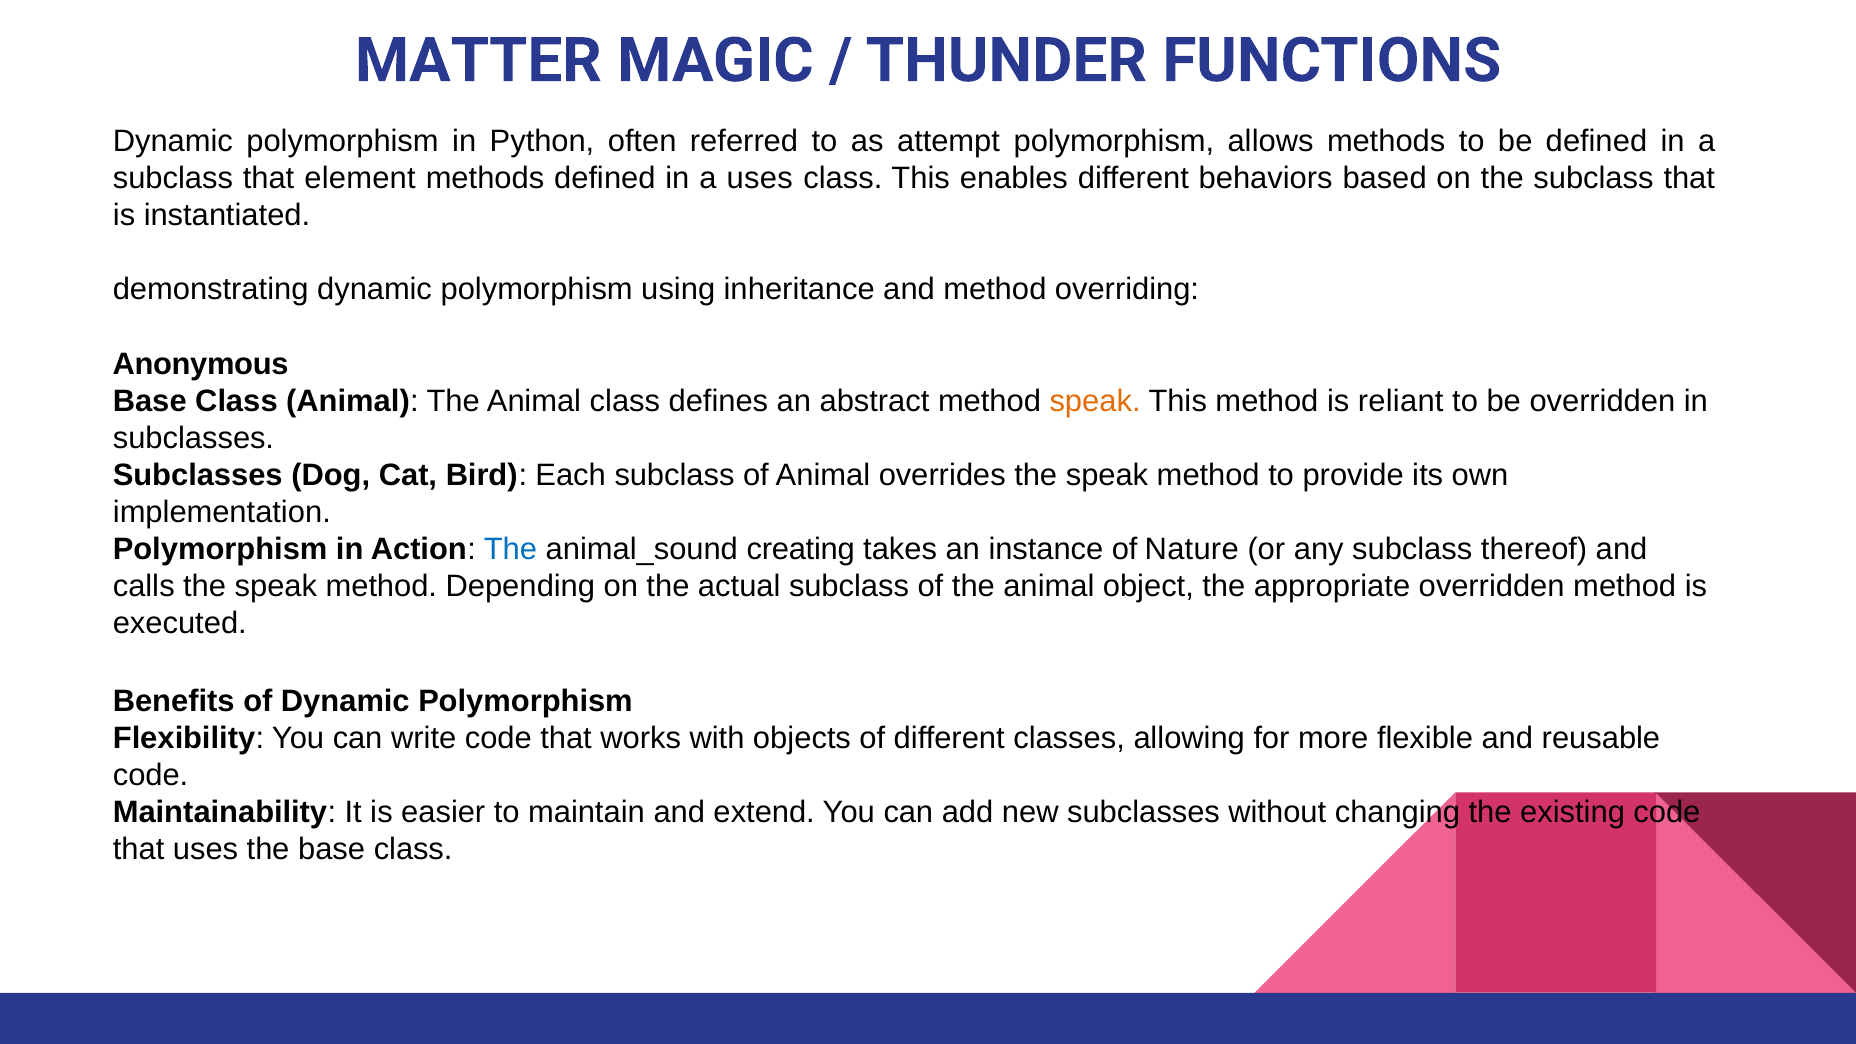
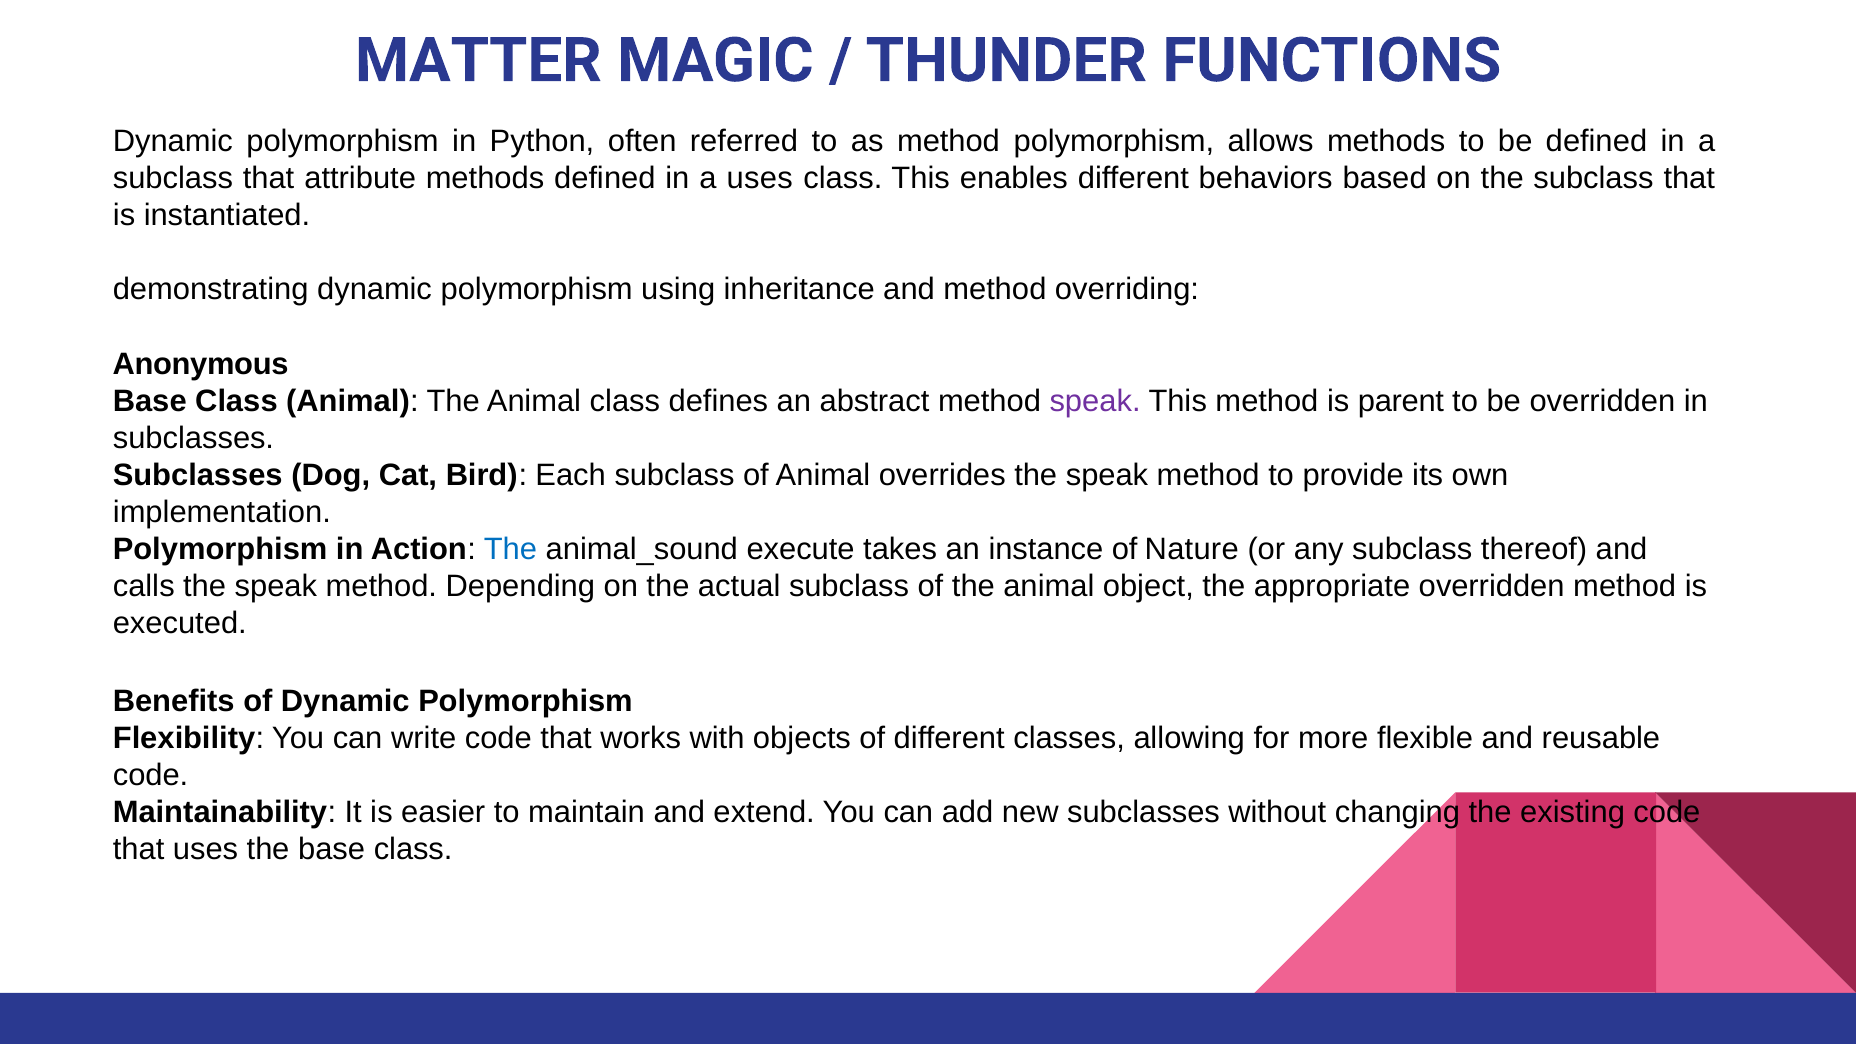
as attempt: attempt -> method (949, 141)
element: element -> attribute (360, 178)
speak colour: orange -> purple (1095, 401)
reliant: reliant -> parent (1401, 401)
creating: creating -> execute (801, 550)
